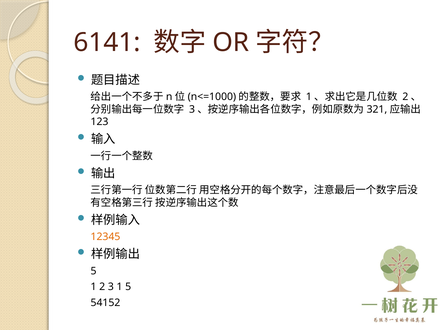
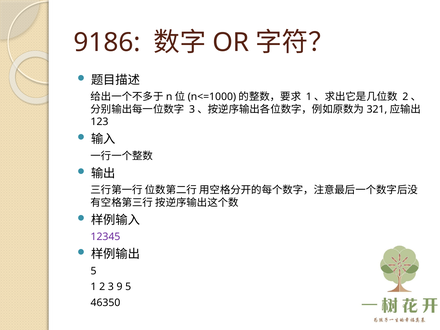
6141: 6141 -> 9186 (107, 43)
12345 colour: orange -> purple (105, 237)
3 1: 1 -> 9 (120, 287)
54152: 54152 -> 46350 (105, 303)
